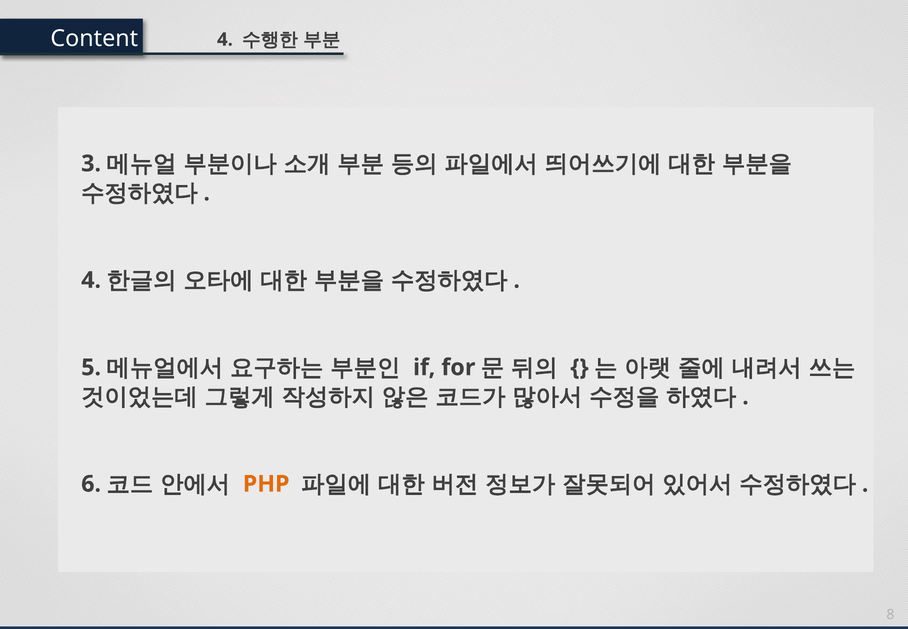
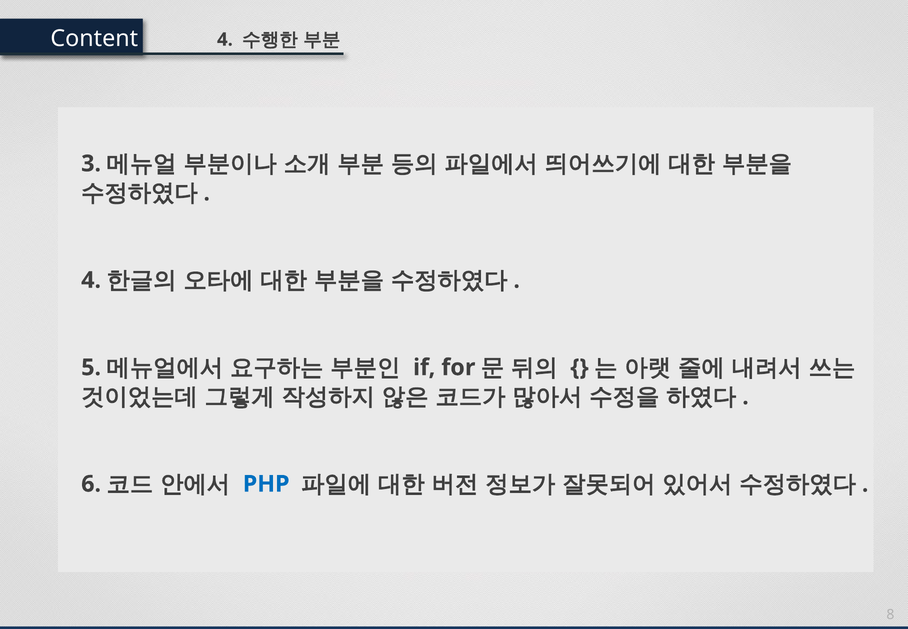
PHP colour: orange -> blue (266, 484)
